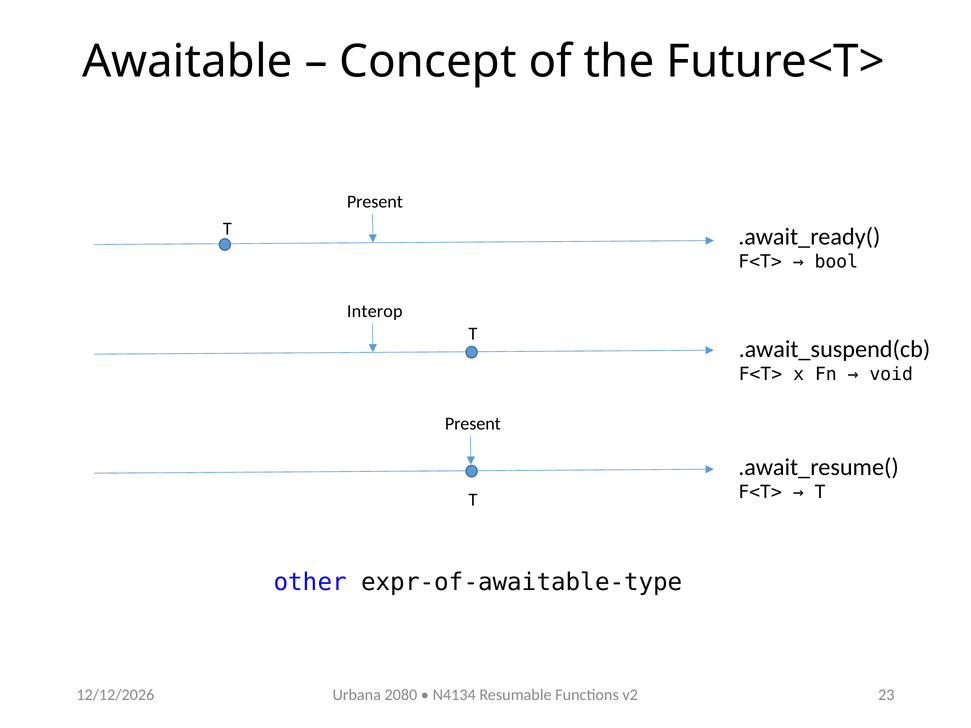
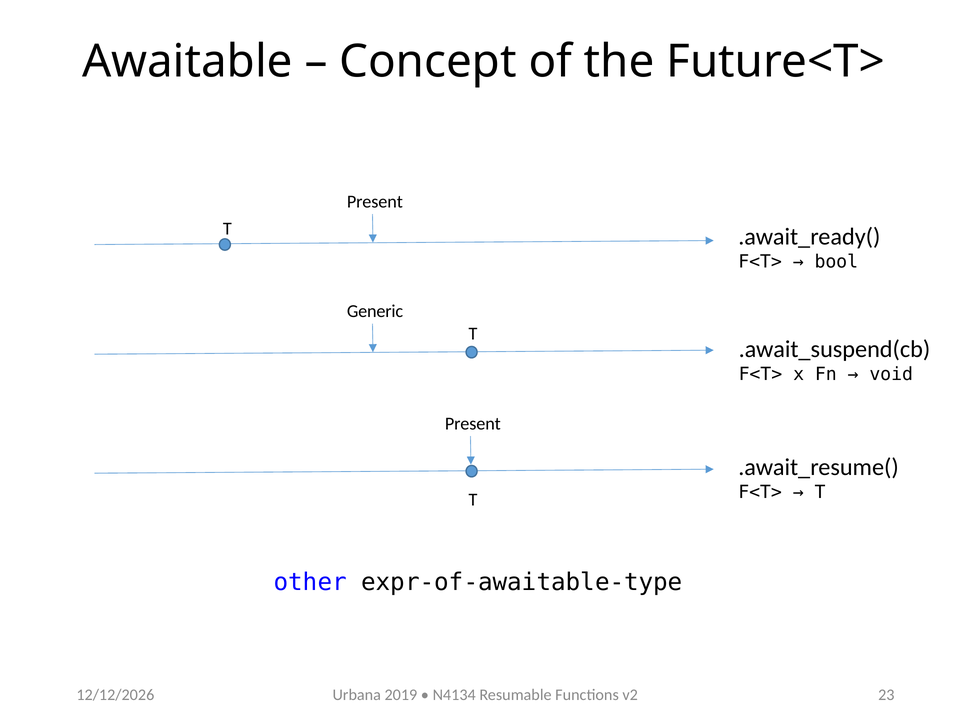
Interop: Interop -> Generic (375, 311)
2080: 2080 -> 2019 (401, 695)
